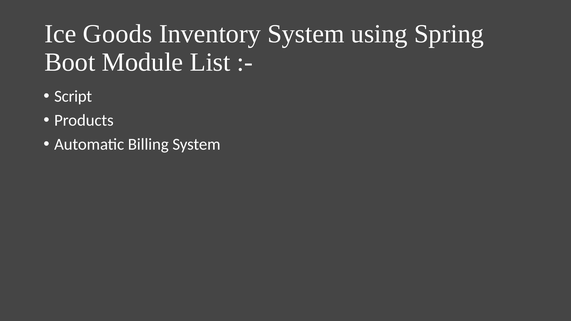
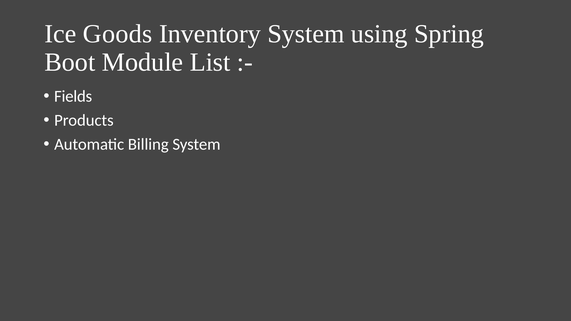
Script: Script -> Fields (73, 97)
